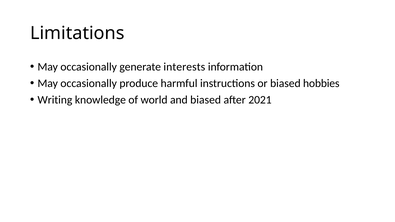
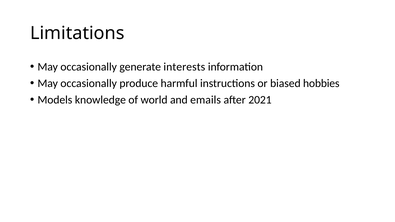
Writing: Writing -> Models (55, 100)
and biased: biased -> emails (206, 100)
